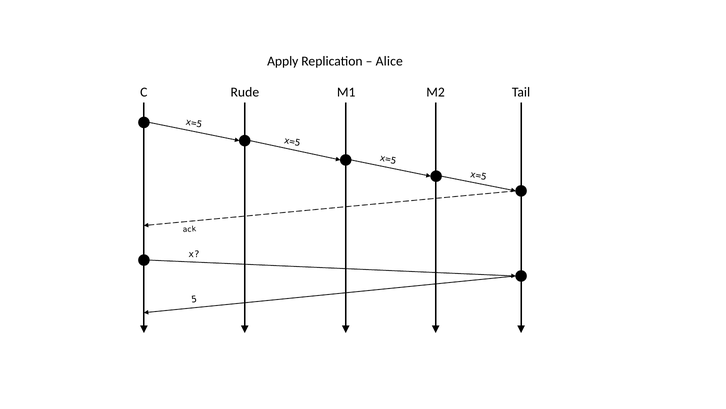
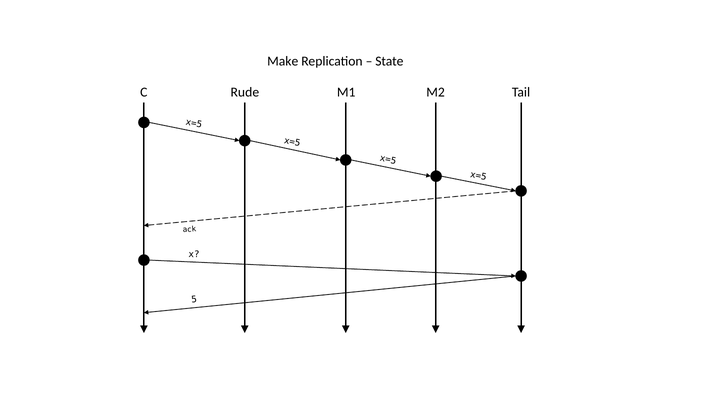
Apply: Apply -> Make (283, 61)
Alice: Alice -> State (389, 61)
